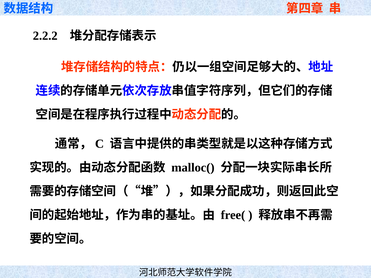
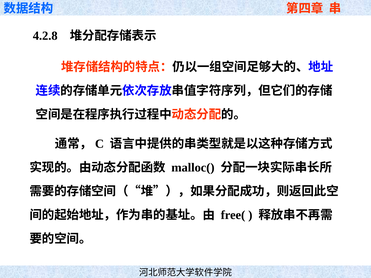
2.2.2: 2.2.2 -> 4.2.8 (45, 36)
